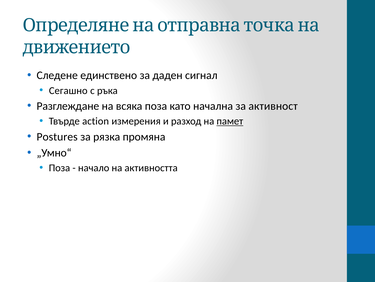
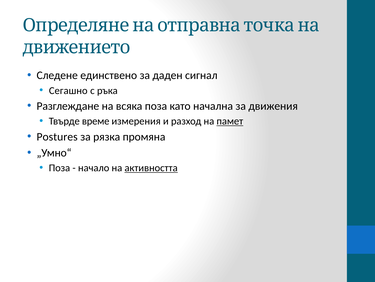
активност: активност -> движения (273, 106)
action: action -> време (96, 121)
активността underline: none -> present (151, 168)
